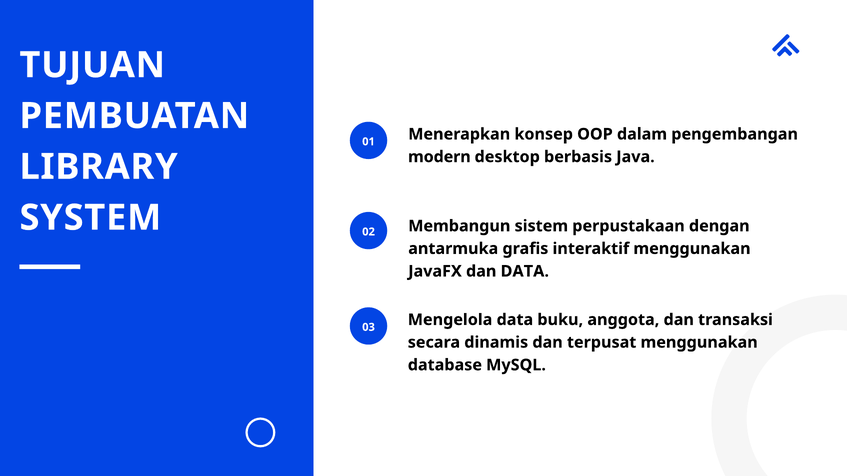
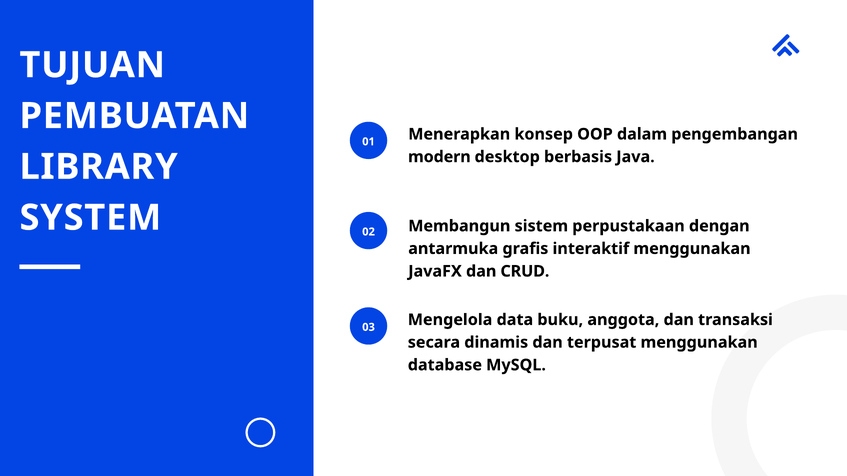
dan DATA: DATA -> CRUD (525, 272)
